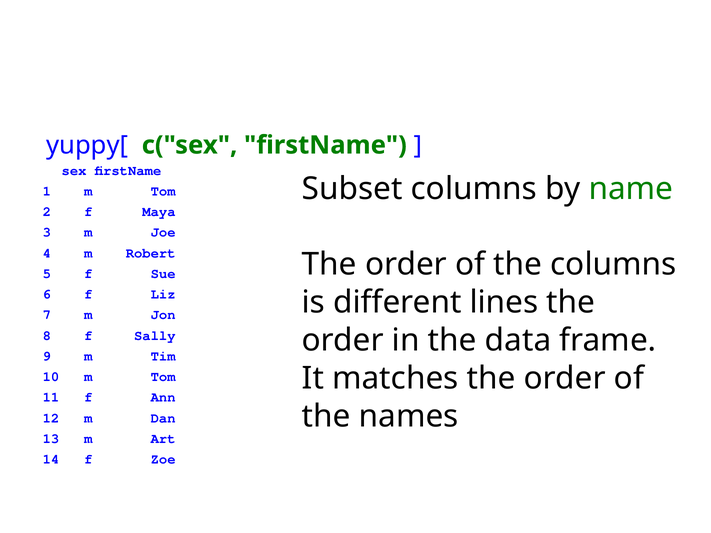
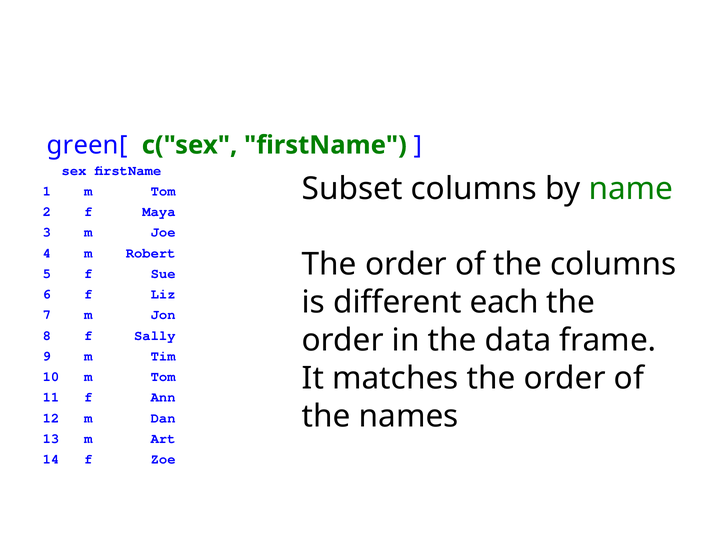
yuppy[: yuppy[ -> green[ (87, 145)
lines: lines -> each (504, 303)
